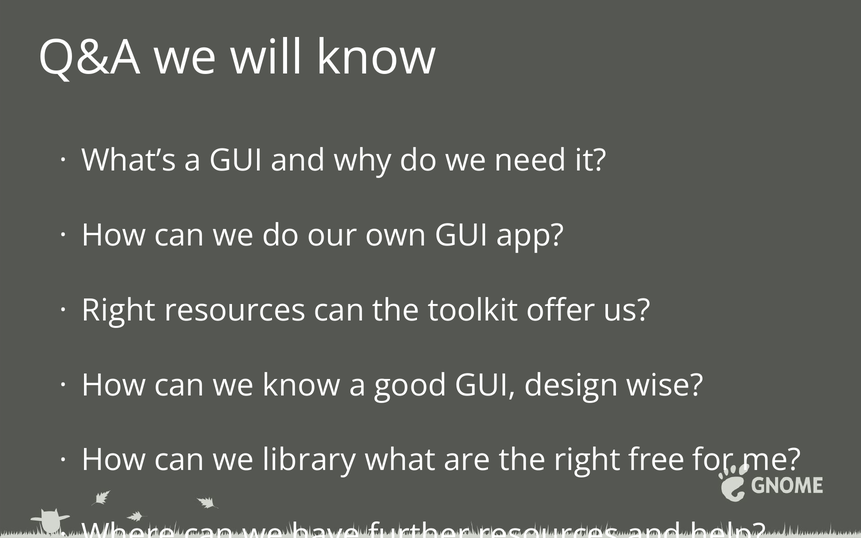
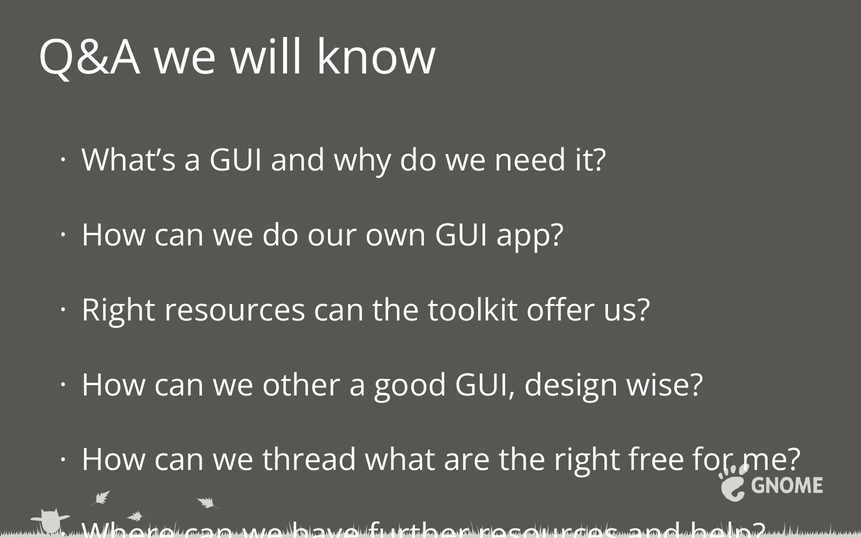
we know: know -> other (302, 385)
library: library -> thread (310, 460)
